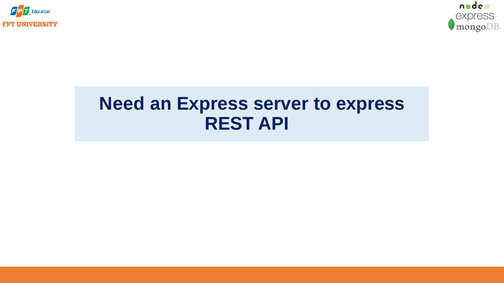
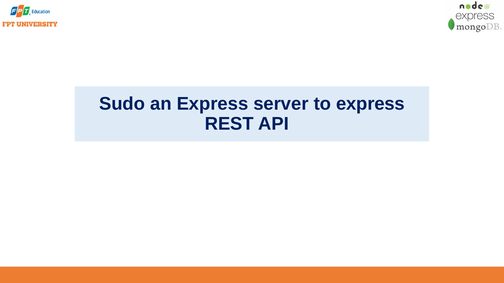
Need: Need -> Sudo (122, 104)
